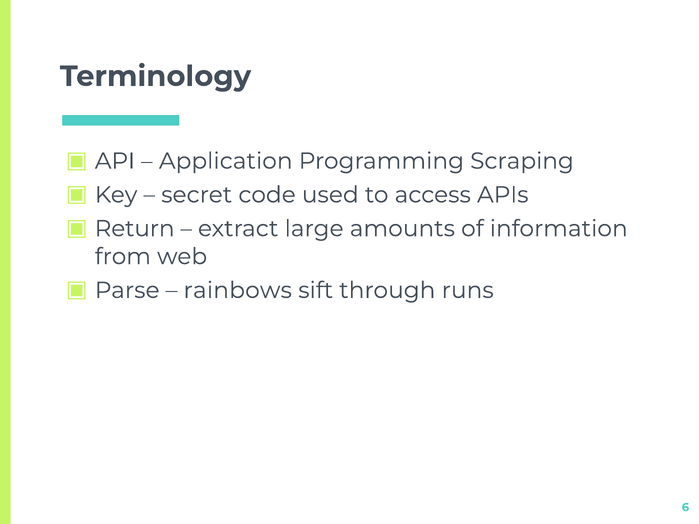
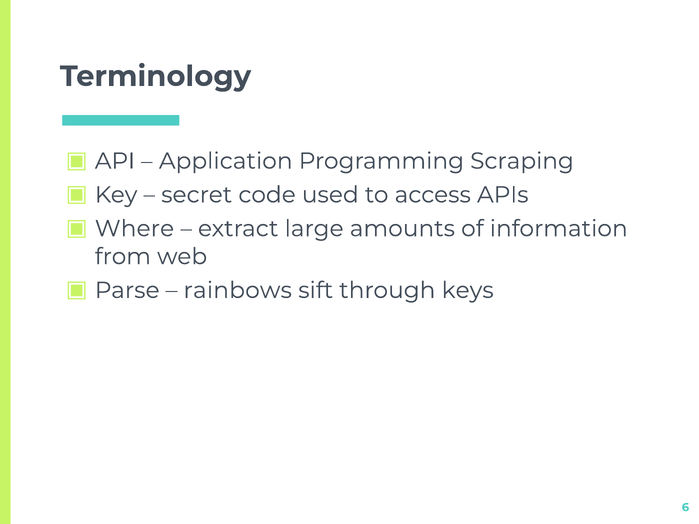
Return: Return -> Where (134, 229)
runs: runs -> keys (468, 290)
